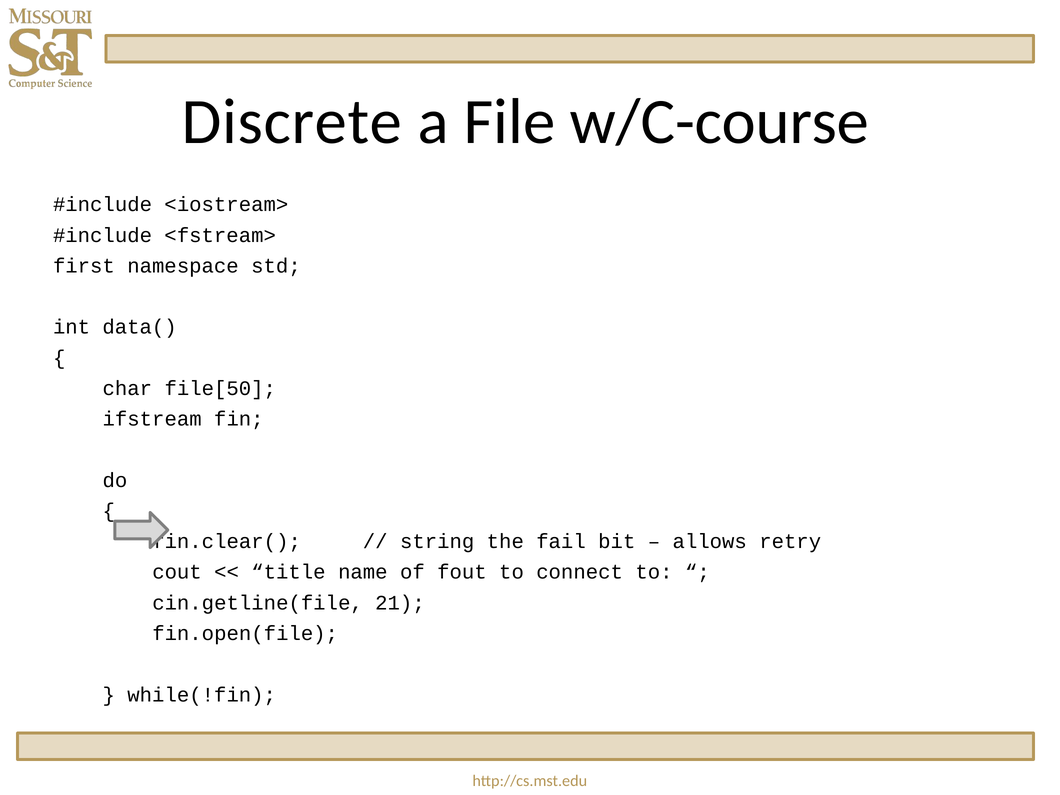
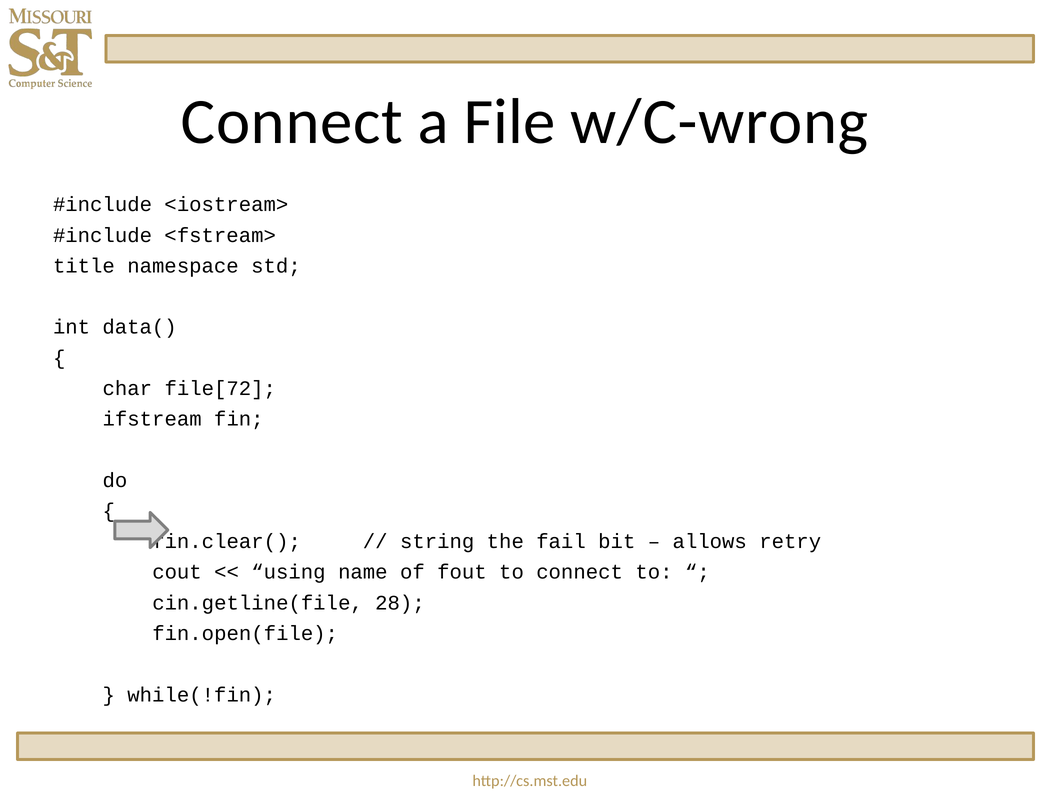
Discrete: Discrete -> Connect (292, 122)
w/C-course: w/C-course -> w/C-wrong (719, 122)
first: first -> title (84, 266)
file[50: file[50 -> file[72 (220, 388)
title: title -> using (288, 572)
21: 21 -> 28 (400, 603)
